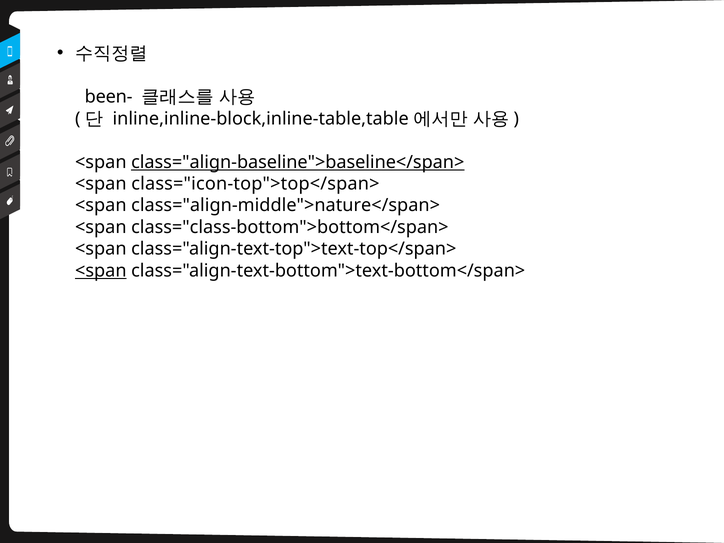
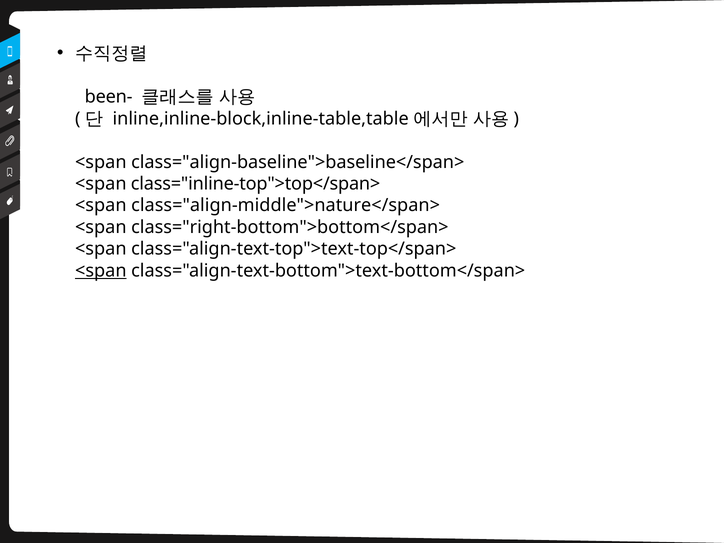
class="align-baseline">baseline</span> underline: present -> none (298, 162)
class="icon-top">top</span>: class="icon-top">top</span> -> class="inline-top">top</span> (256, 184)
class="class-bottom">bottom</span>: class="class-bottom">bottom</span> -> class="right-bottom">bottom</span> (290, 227)
